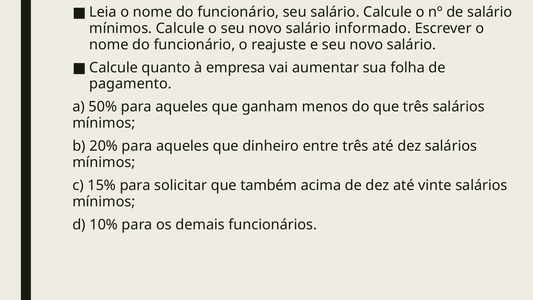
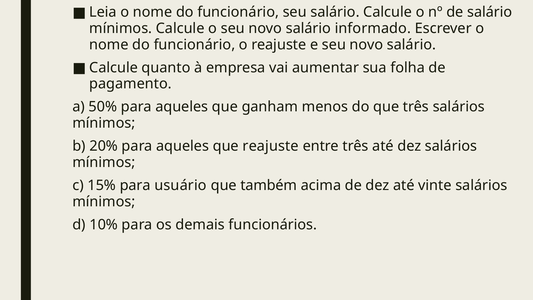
que dinheiro: dinheiro -> reajuste (271, 146)
solicitar: solicitar -> usuário (181, 185)
